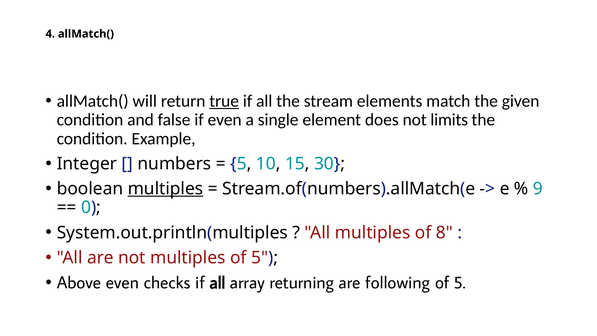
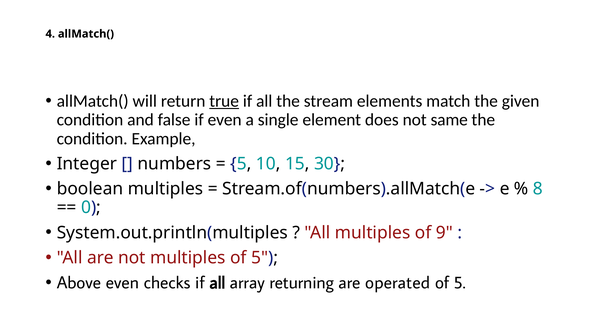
limits: limits -> same (449, 120)
multiples underline: present -> none (166, 189)
9: 9 -> 8 (538, 189)
8: 8 -> 9 (444, 232)
following: following -> operated (398, 283)
